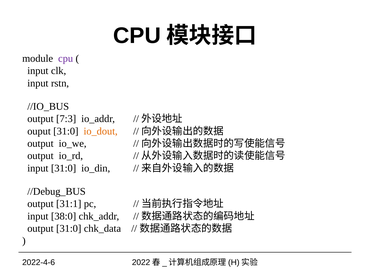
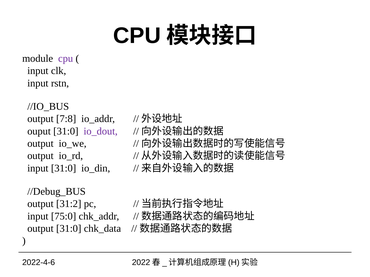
7:3: 7:3 -> 7:8 (66, 119)
io_dout colour: orange -> purple (101, 131)
31:1: 31:1 -> 31:2 (69, 204)
38:0: 38:0 -> 75:0 (64, 217)
